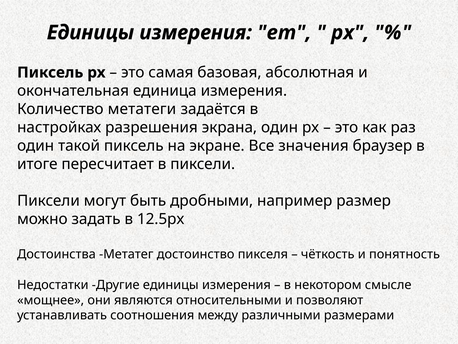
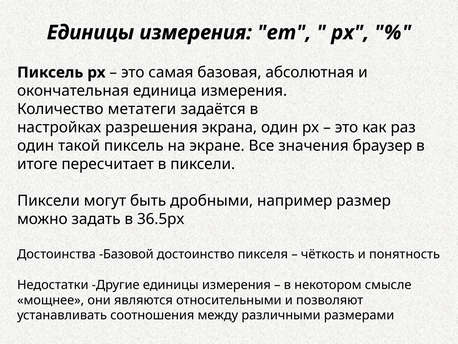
12.5px: 12.5px -> 36.5px (161, 219)
Метатег: Метатег -> Базовой (126, 254)
